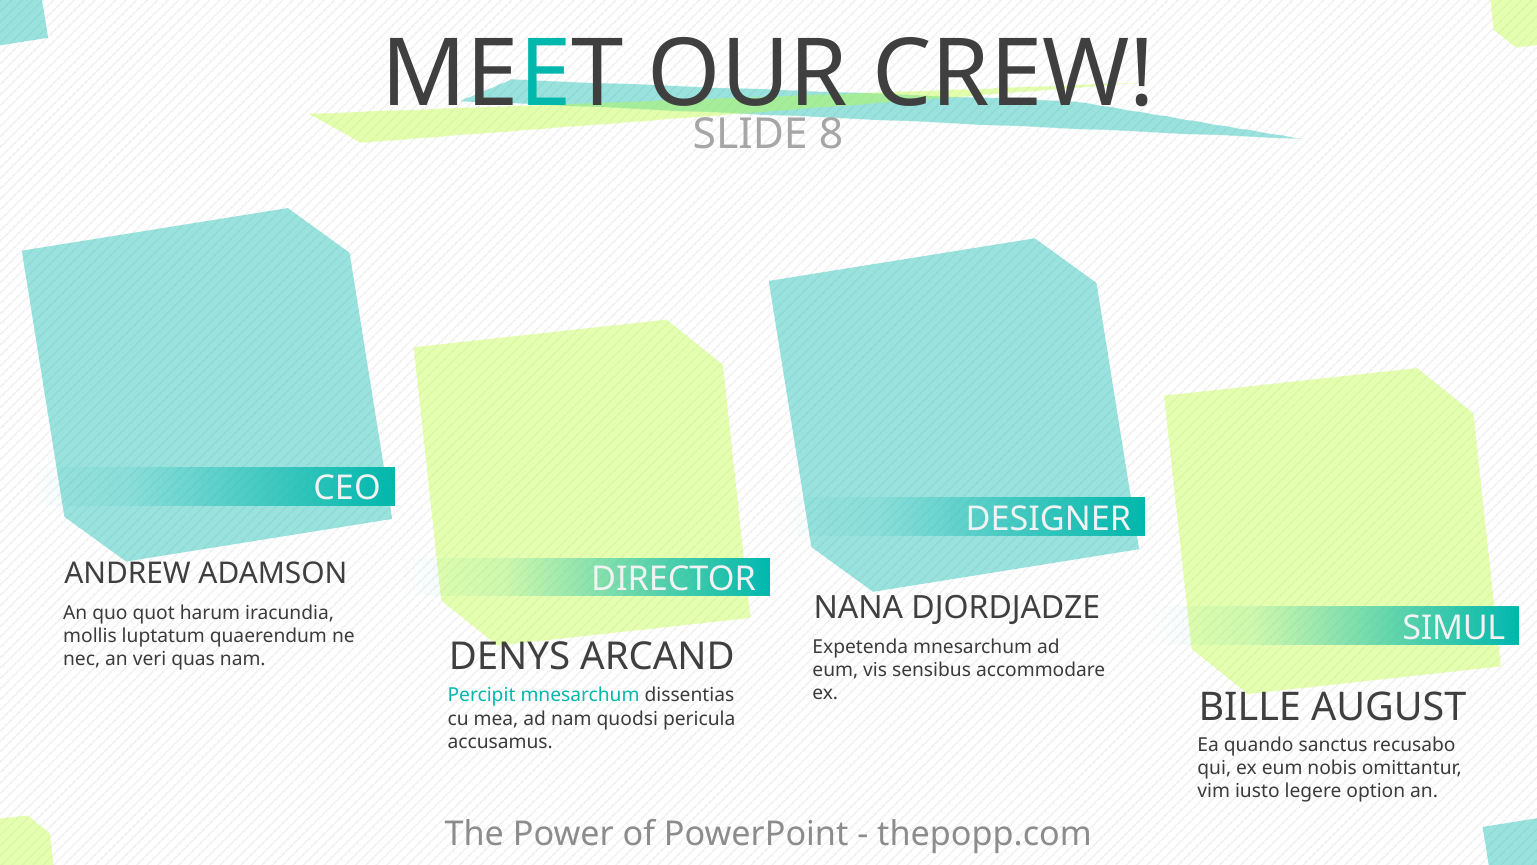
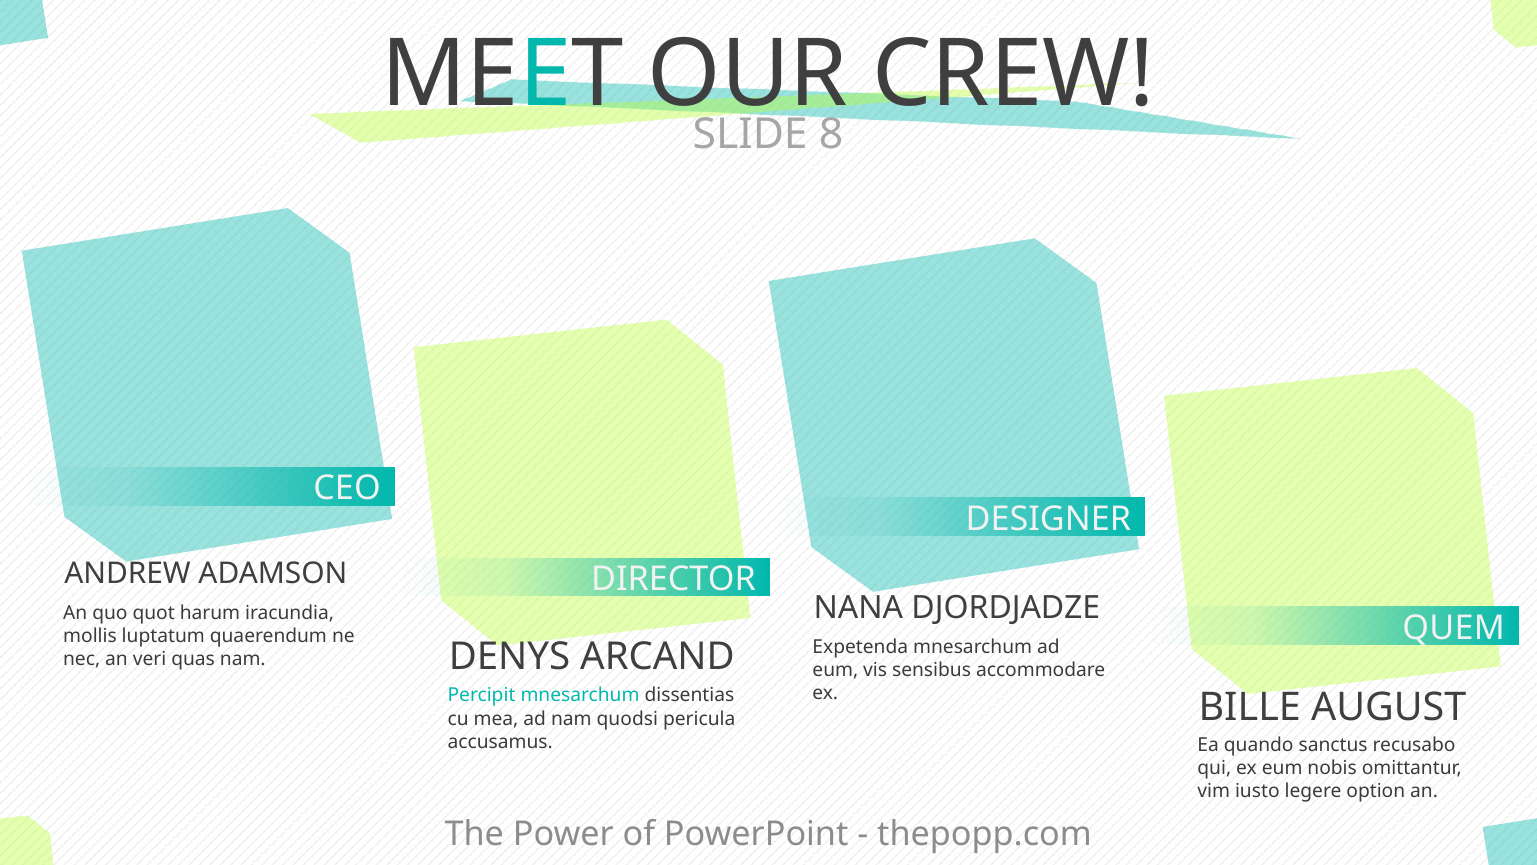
SIMUL: SIMUL -> QUEM (1454, 628)
